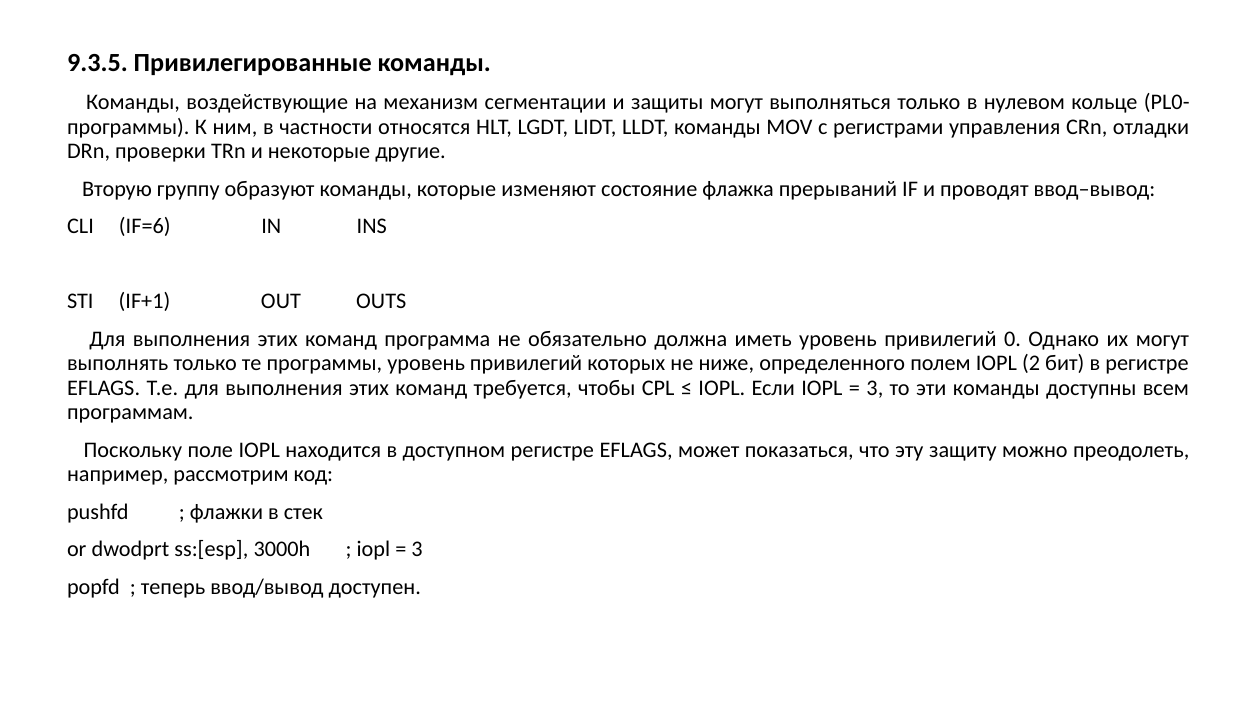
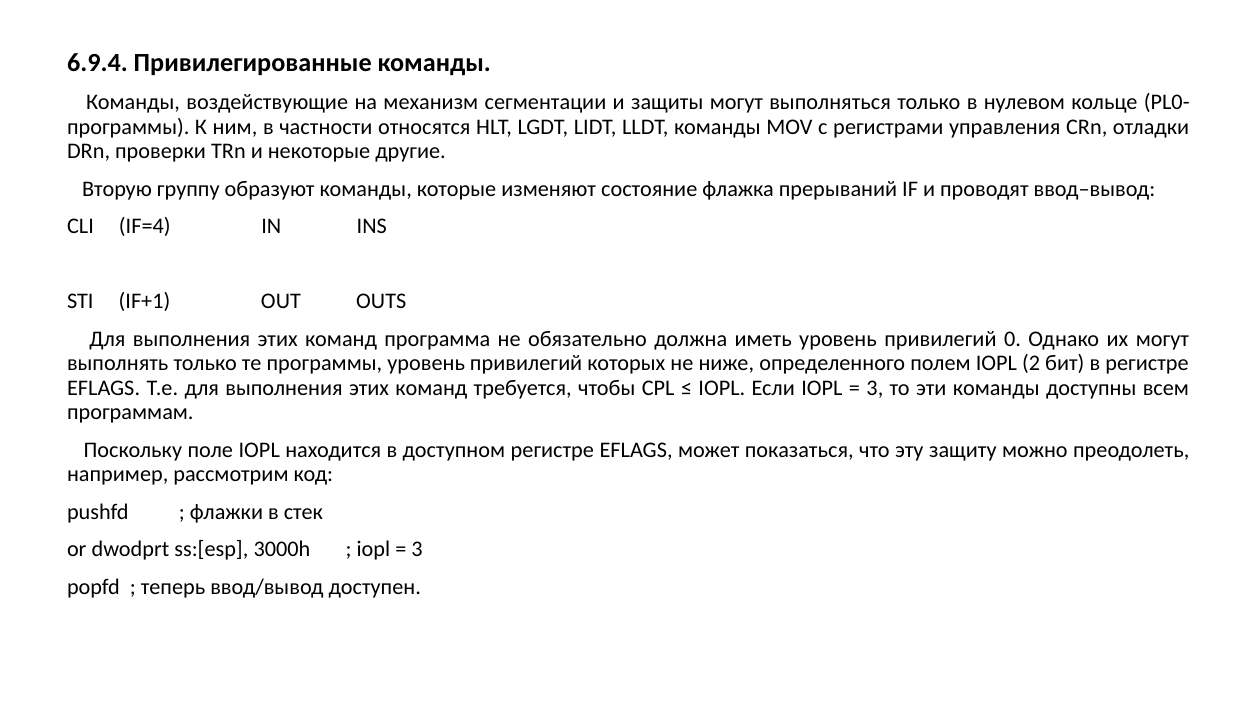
9.3.5: 9.3.5 -> 6.9.4 (97, 63)
IF=6: IF=6 -> IF=4 (145, 227)
